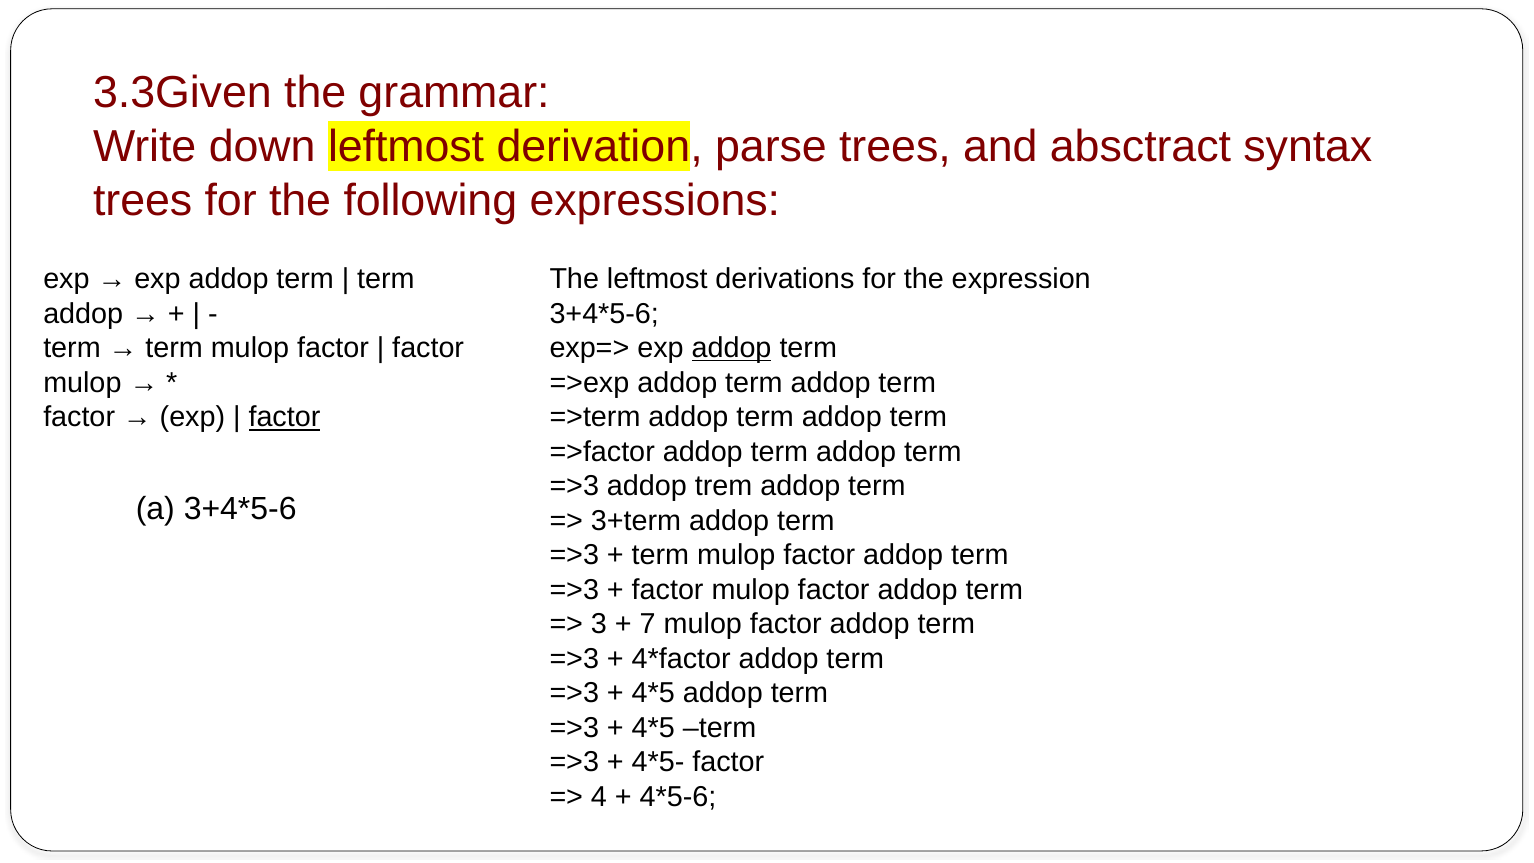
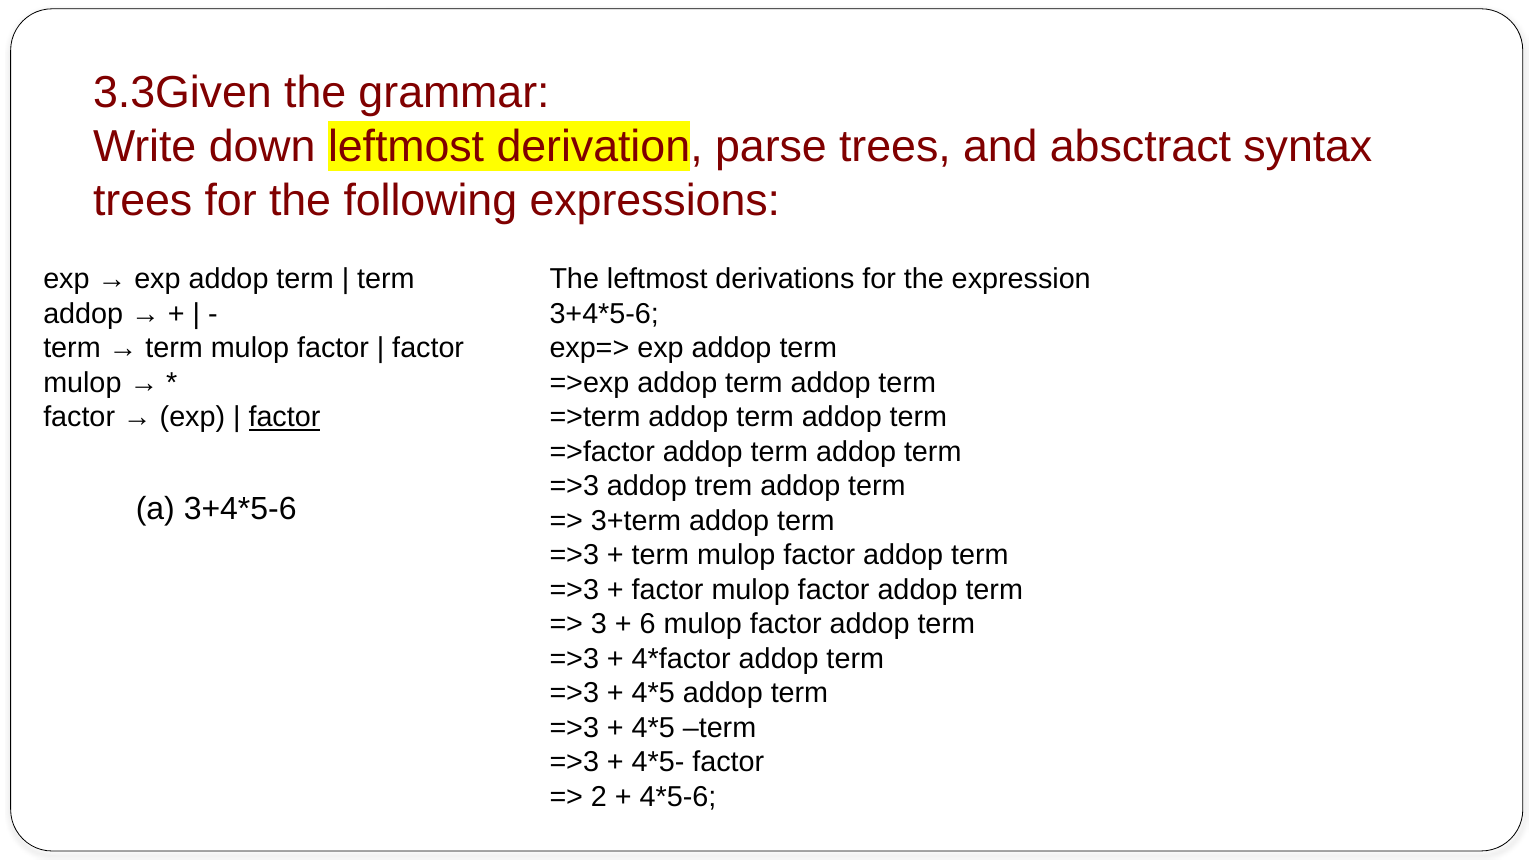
addop underline: present -> none (732, 348)
7: 7 -> 6 (648, 624)
4: 4 -> 2 (599, 797)
